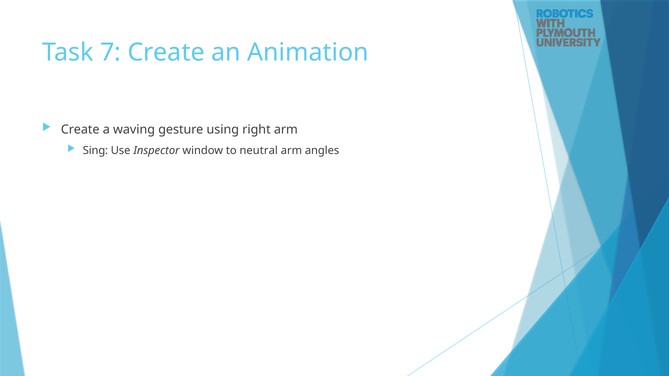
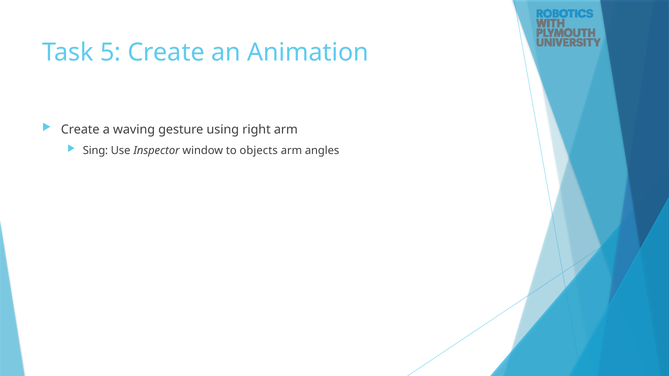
7: 7 -> 5 (111, 53)
neutral: neutral -> objects (259, 151)
